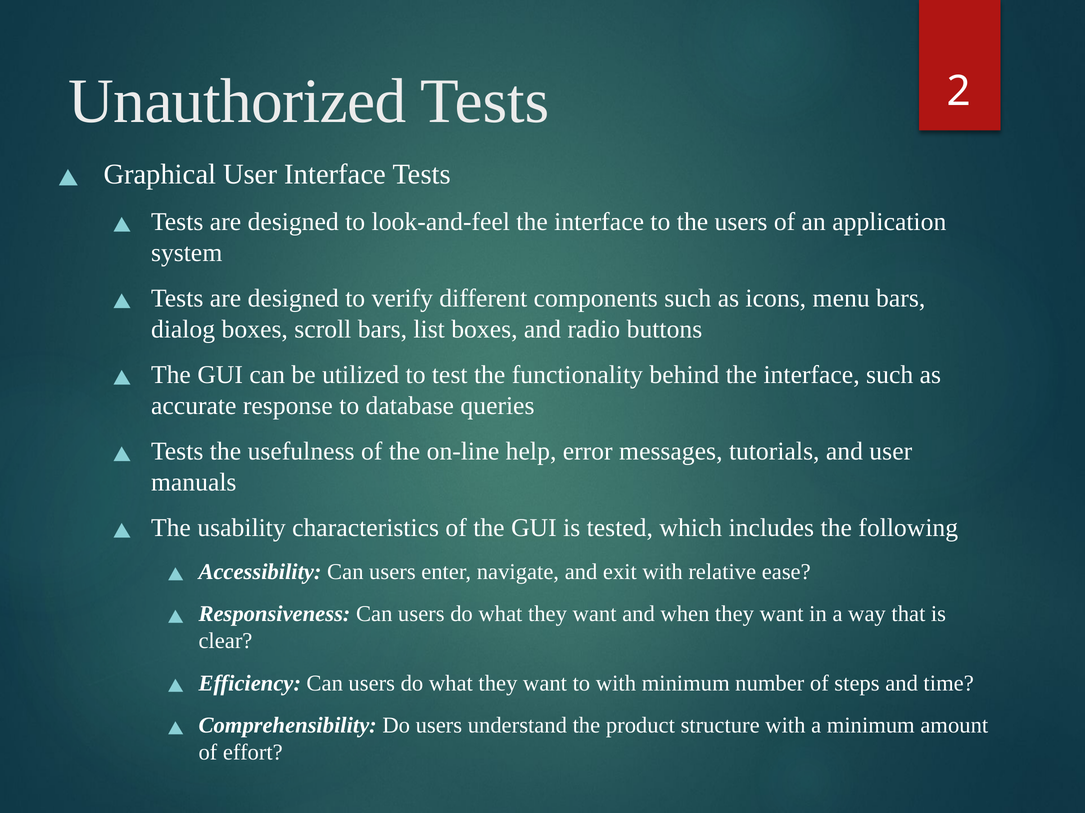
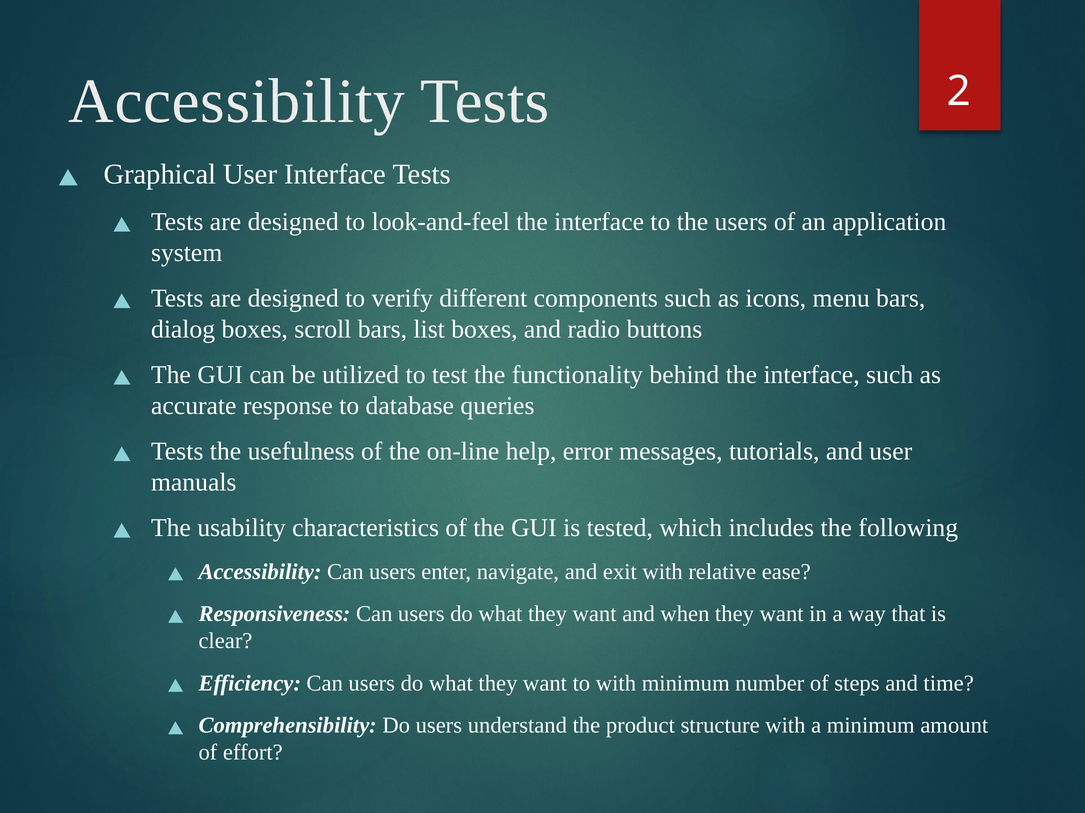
Unauthorized: Unauthorized -> Accessibility (237, 102)
